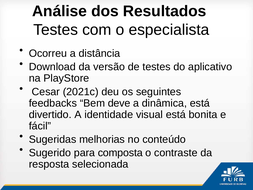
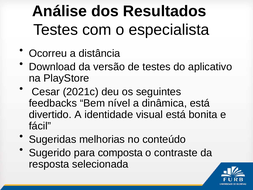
deve: deve -> nível (119, 103)
